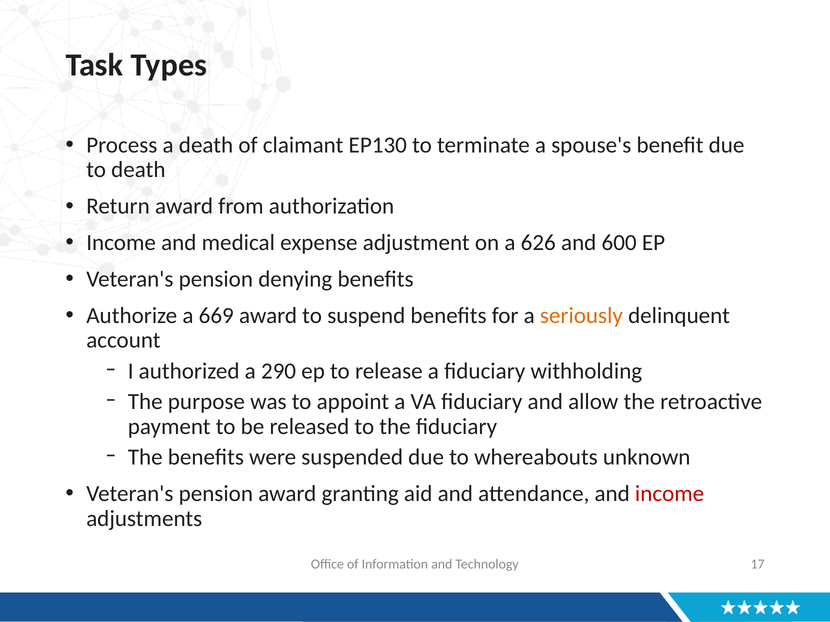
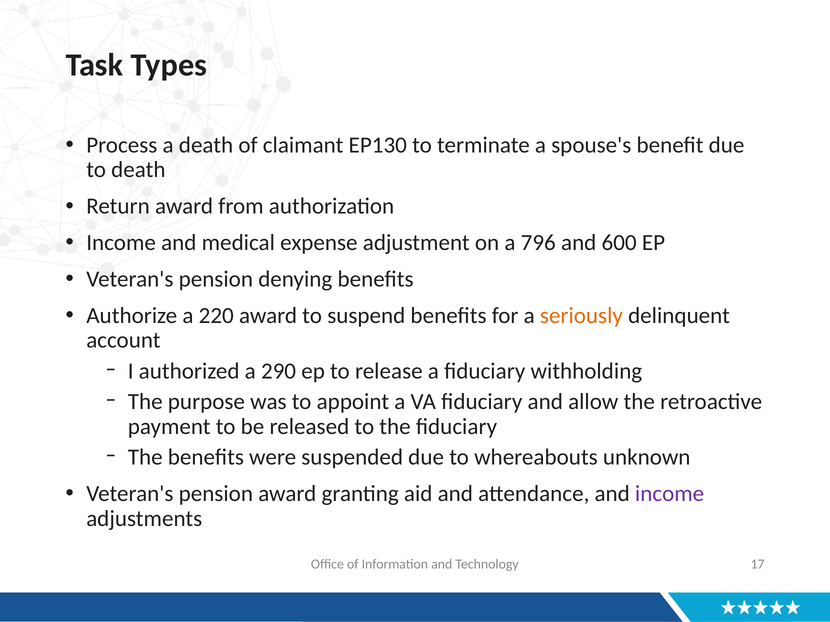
626: 626 -> 796 (538, 243)
669: 669 -> 220 (216, 316)
income colour: red -> purple (670, 494)
